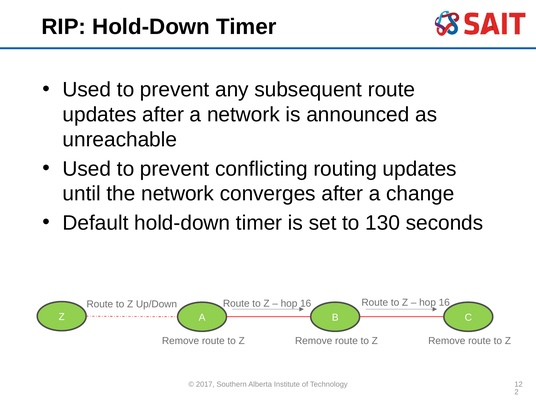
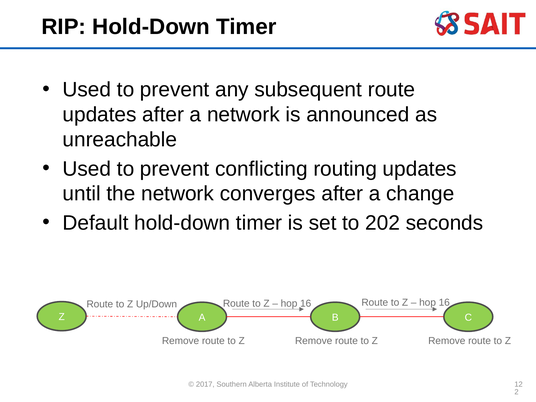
130: 130 -> 202 (383, 223)
